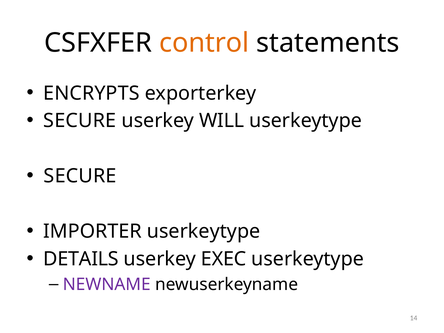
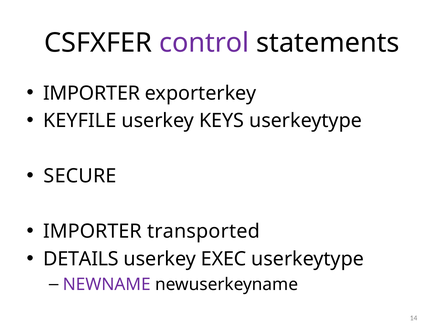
control colour: orange -> purple (204, 43)
ENCRYPTS: ENCRYPTS -> IMPORTER (92, 93)
SECURE: SECURE -> KEYFILE (80, 121)
WILL: WILL -> KEYS (222, 121)
IMPORTER userkeytype: userkeytype -> transported (204, 231)
